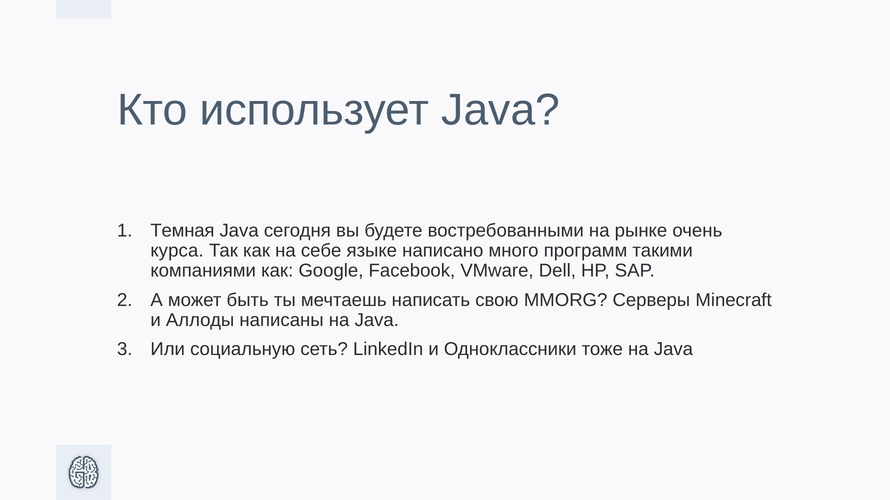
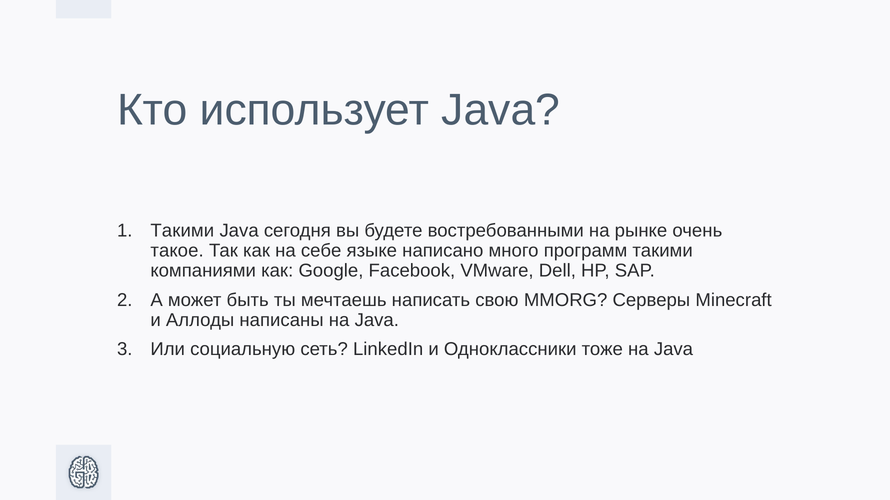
Темная: Темная -> Такими (182, 231)
курса: курса -> такое (177, 251)
